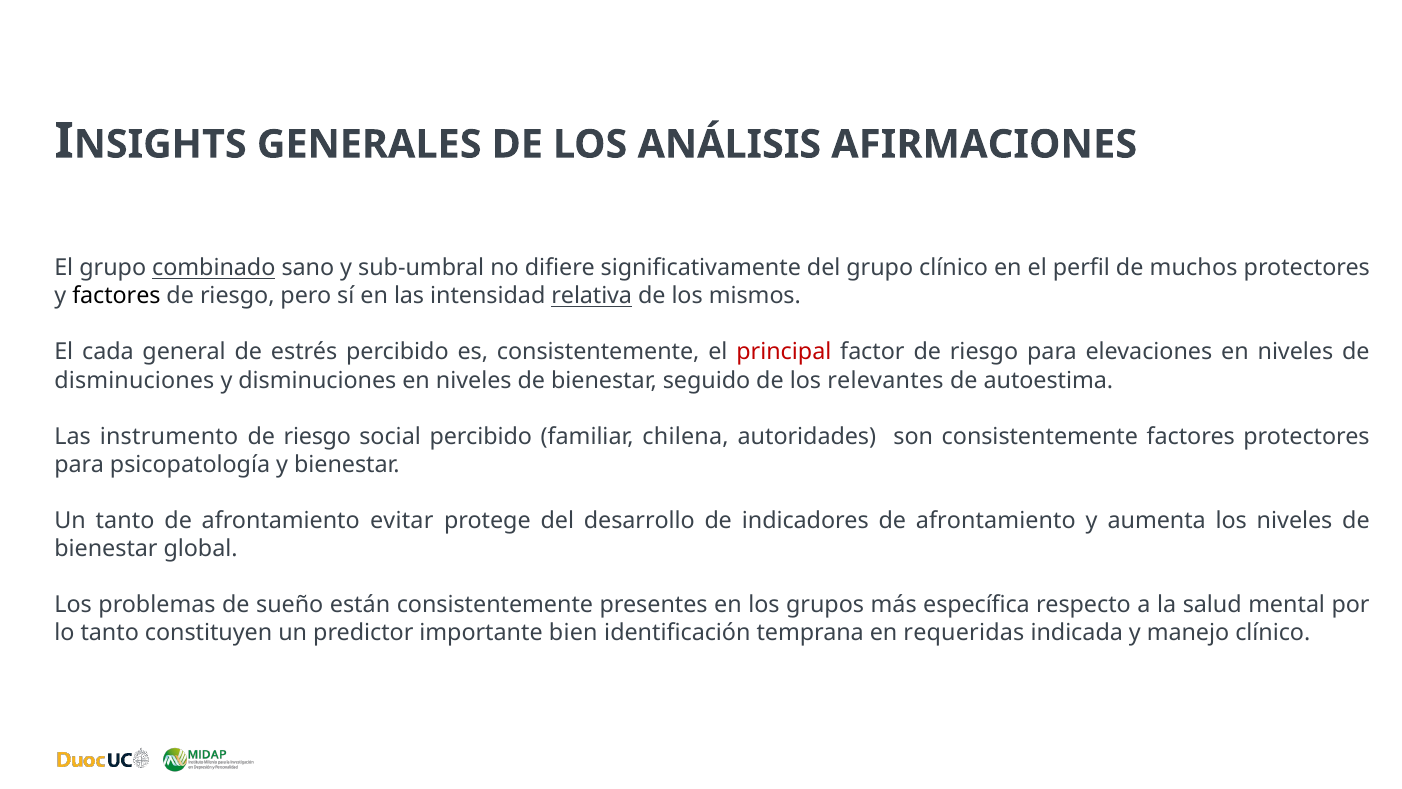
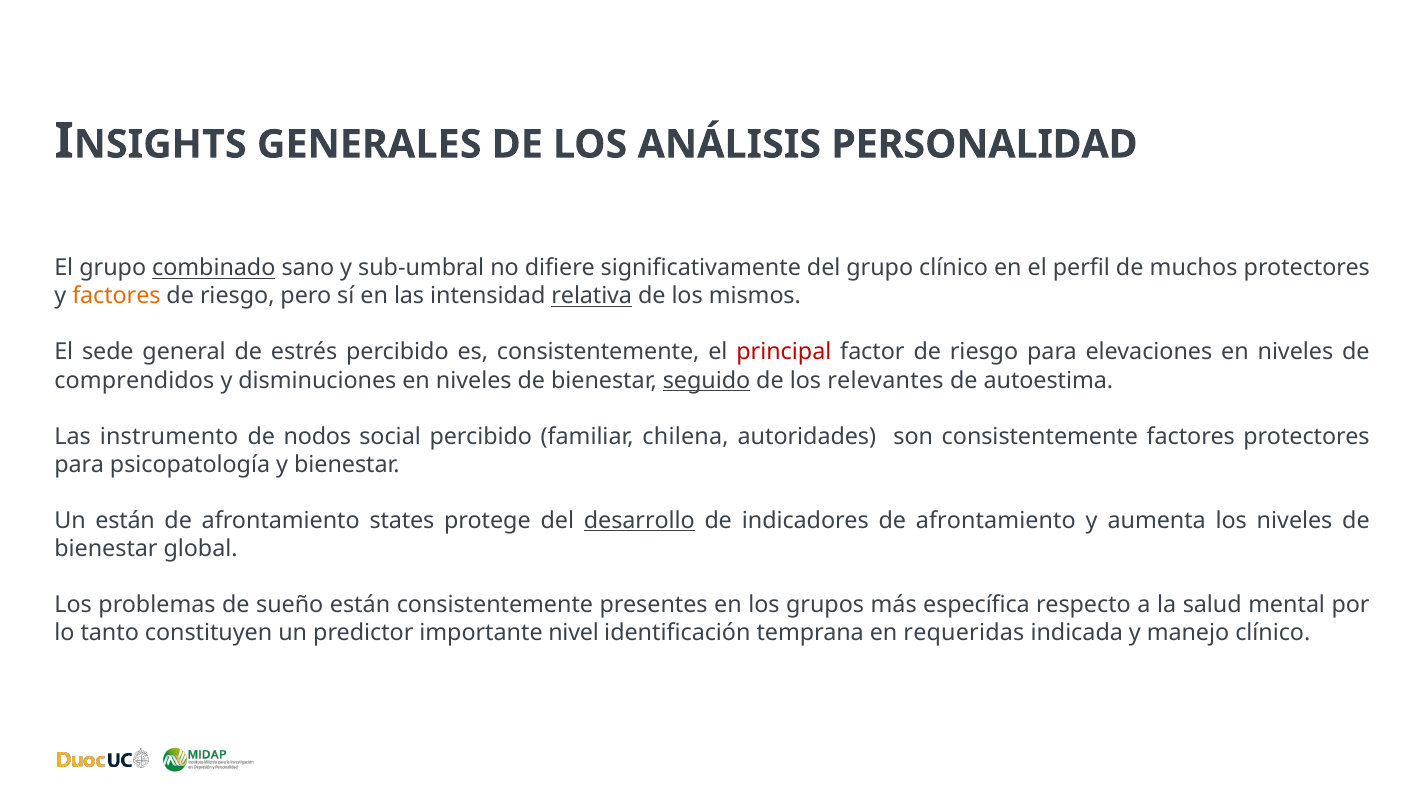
AFIRMACIONES: AFIRMACIONES -> PERSONALIDAD (984, 144)
factores colour: black -> orange (116, 296)
cada: cada -> sede (108, 352)
disminuciones: disminuciones -> comprendidos (134, 380)
seguido underline: none -> present (707, 380)
riesgo: riesgo -> nodos (317, 436)
Un tanto: tanto -> están (125, 520)
evitar: evitar -> states (402, 520)
desarrollo underline: none -> present (639, 520)
bien: bien -> nivel (574, 632)
